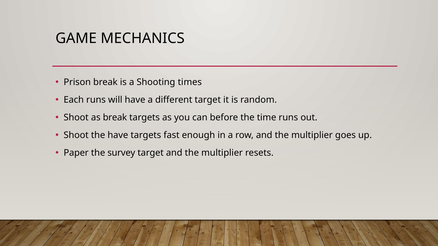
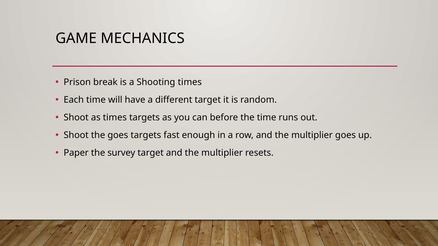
Each runs: runs -> time (96, 100)
as break: break -> times (115, 118)
the have: have -> goes (118, 135)
